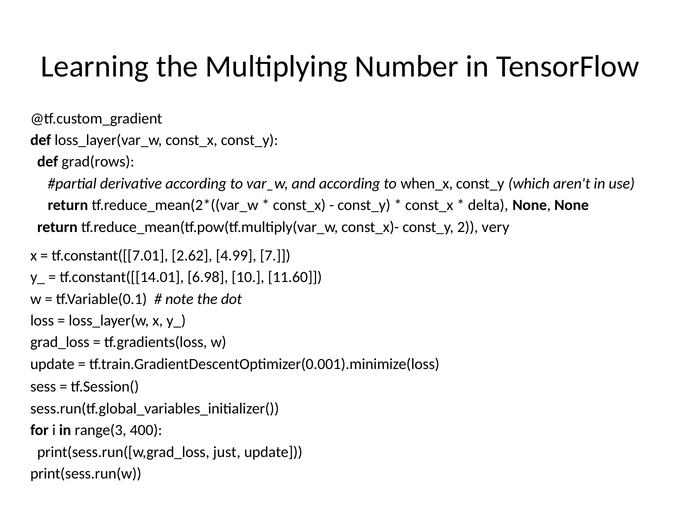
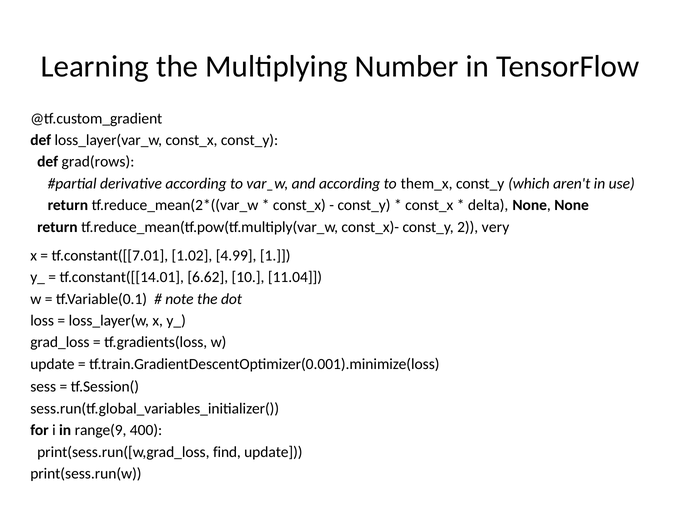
when_x: when_x -> them_x (427, 184)
2.62: 2.62 -> 1.02 (192, 256)
7: 7 -> 1 (275, 256)
6.98: 6.98 -> 6.62 (208, 278)
11.60: 11.60 -> 11.04 (295, 278)
range(3: range(3 -> range(9 (101, 431)
just: just -> find (227, 452)
